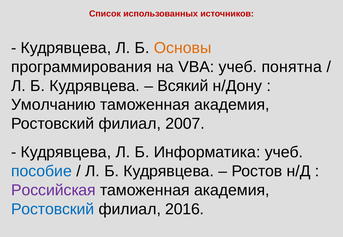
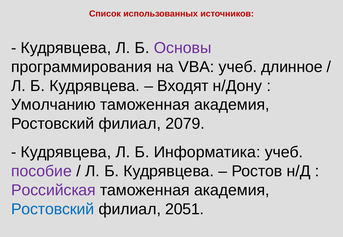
Основы colour: orange -> purple (183, 48)
понятна: понятна -> длинное (292, 67)
Всякий: Всякий -> Входят (183, 86)
2007: 2007 -> 2079 (185, 124)
пособие colour: blue -> purple (41, 171)
2016: 2016 -> 2051 (185, 209)
